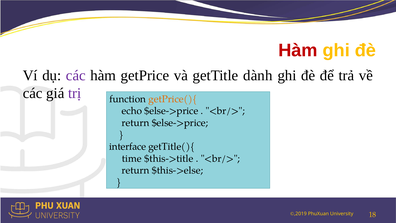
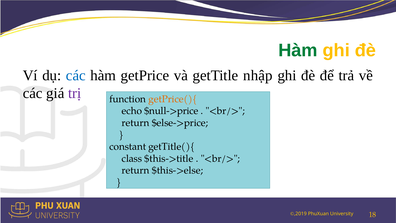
Hàm colour: red -> green (298, 50)
các colour: purple -> blue (76, 75)
dành: dành -> nhập (258, 75)
echo $else->price: $else->price -> $null->price (171, 111)
interface: interface -> constant (128, 147)
time: time -> class (132, 158)
